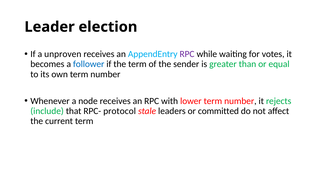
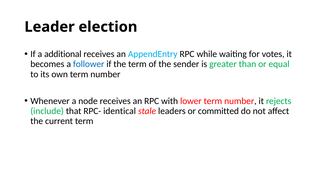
unproven: unproven -> additional (63, 54)
RPC colour: purple -> black (187, 54)
protocol: protocol -> identical (120, 111)
